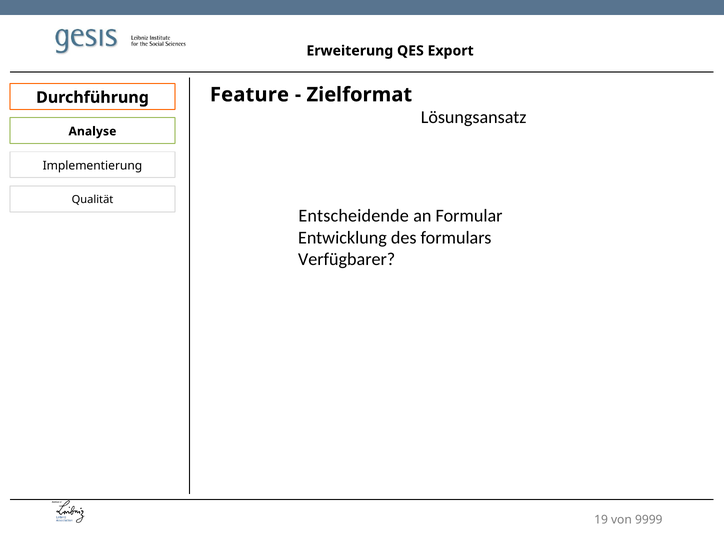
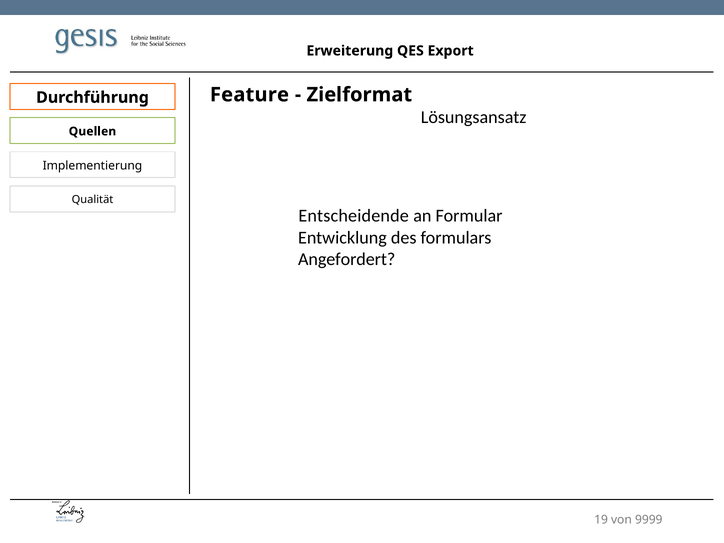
Analyse: Analyse -> Quellen (92, 131)
Verfügbarer: Verfügbarer -> Angefordert (347, 259)
